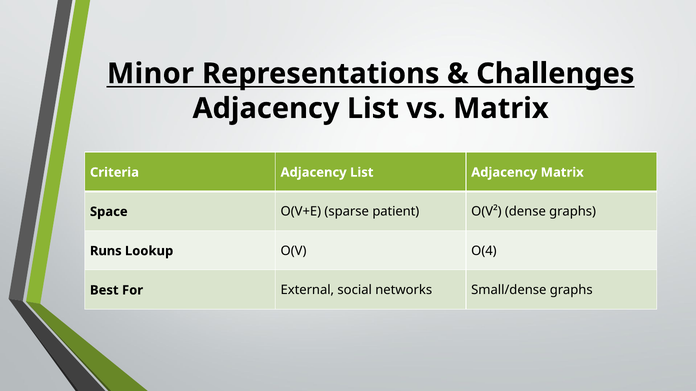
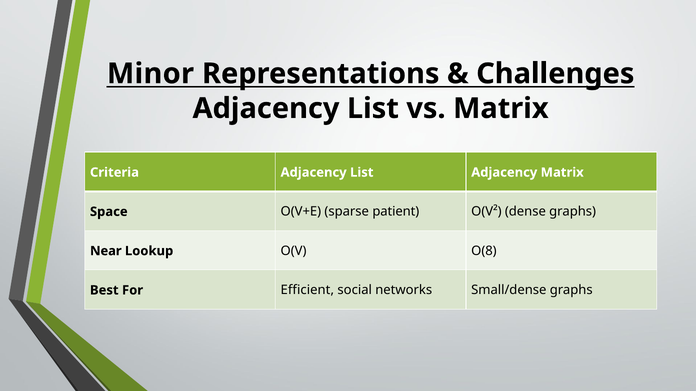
Runs: Runs -> Near (106, 251)
O(4: O(4 -> O(8 (484, 251)
External: External -> Efficient (307, 291)
